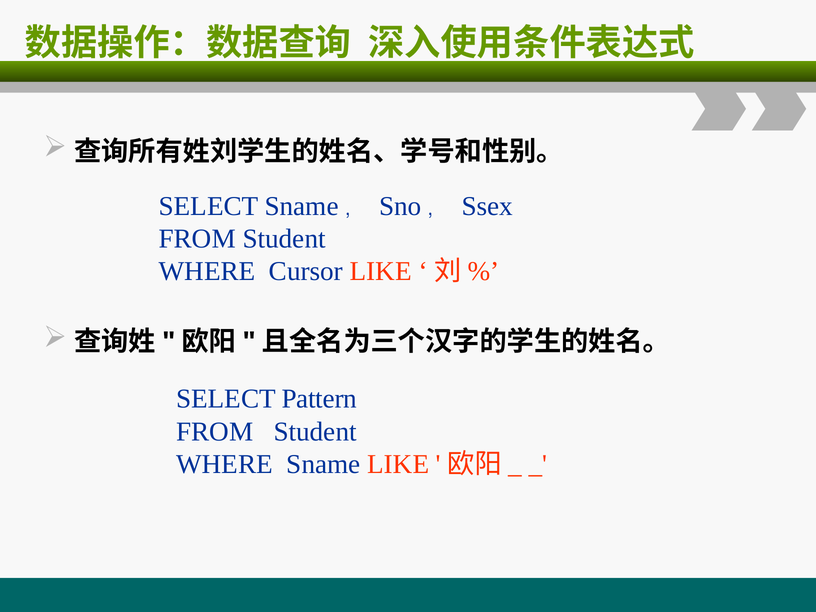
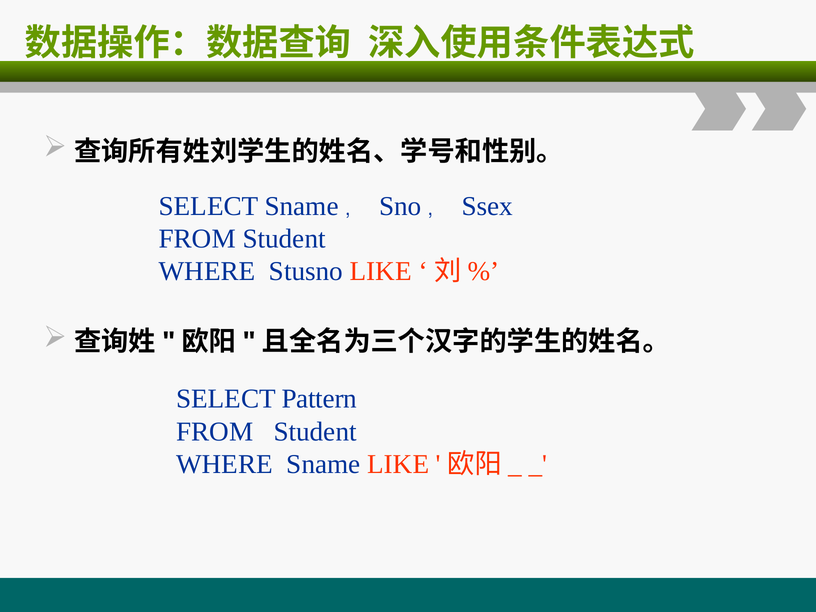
Cursor: Cursor -> Stusno (306, 271)
